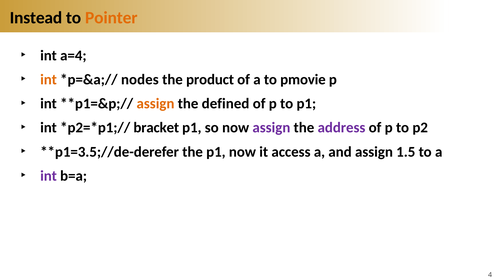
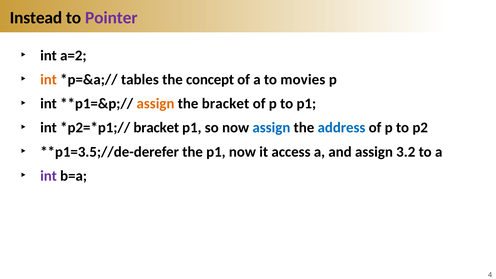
Pointer colour: orange -> purple (111, 18)
a=4: a=4 -> a=2 (73, 56)
nodes: nodes -> tables (140, 80)
product: product -> concept (210, 80)
pmovie: pmovie -> movies (303, 80)
the defined: defined -> bracket (226, 104)
assign colour: purple -> blue (271, 128)
address colour: purple -> blue (341, 128)
1.5: 1.5 -> 3.2 (406, 152)
